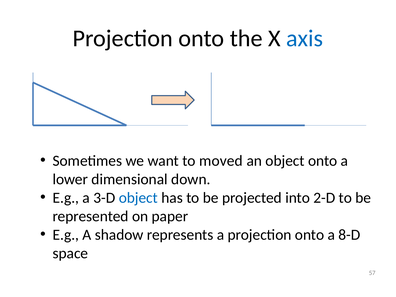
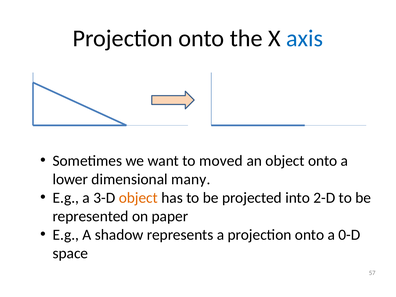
down: down -> many (191, 179)
object colour: blue -> orange (138, 198)
8-D: 8-D -> 0-D (349, 235)
